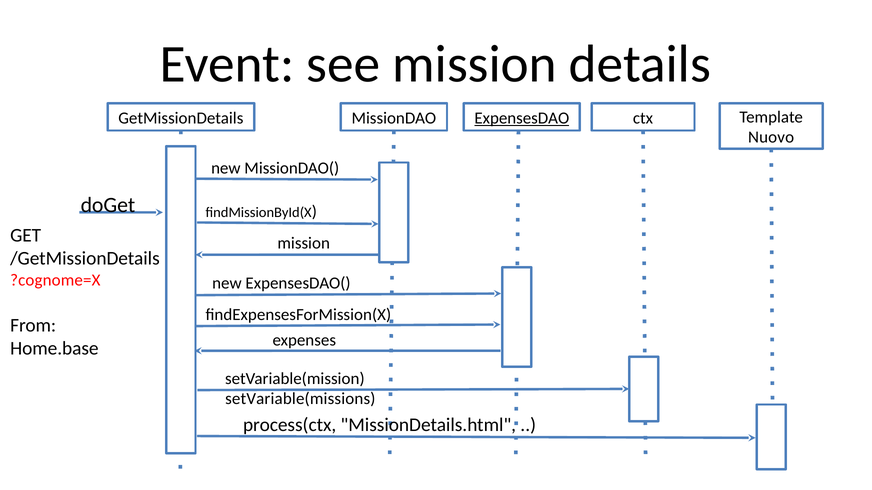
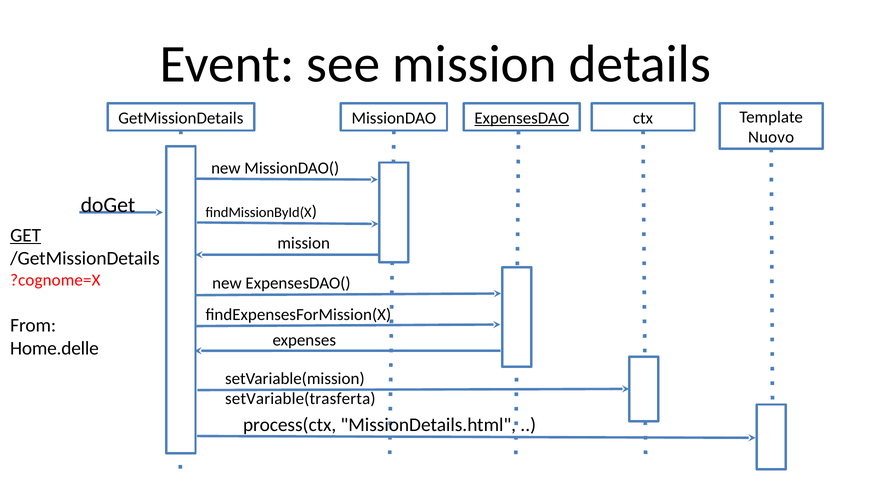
GET underline: none -> present (26, 236)
Home.base: Home.base -> Home.delle (54, 349)
setVariable(missions: setVariable(missions -> setVariable(trasferta (300, 399)
